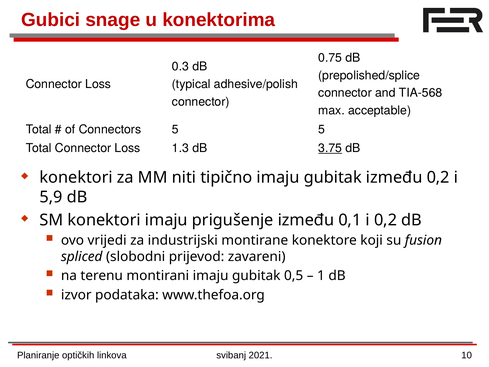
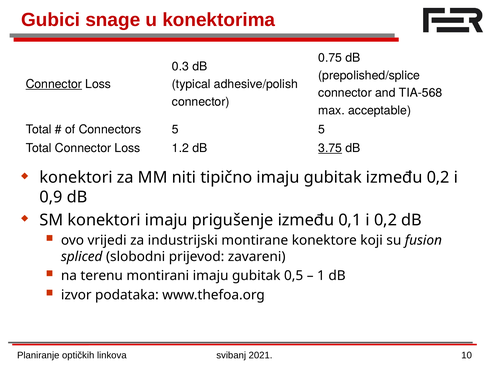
Connector underline: none -> present (54, 84)
1.3: 1.3 -> 1.2 (180, 148)
5,9: 5,9 -> 0,9 (51, 197)
